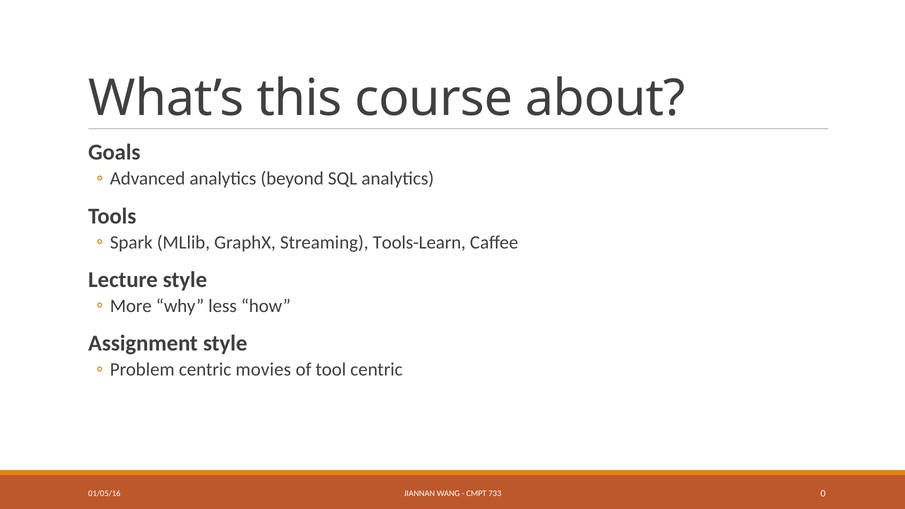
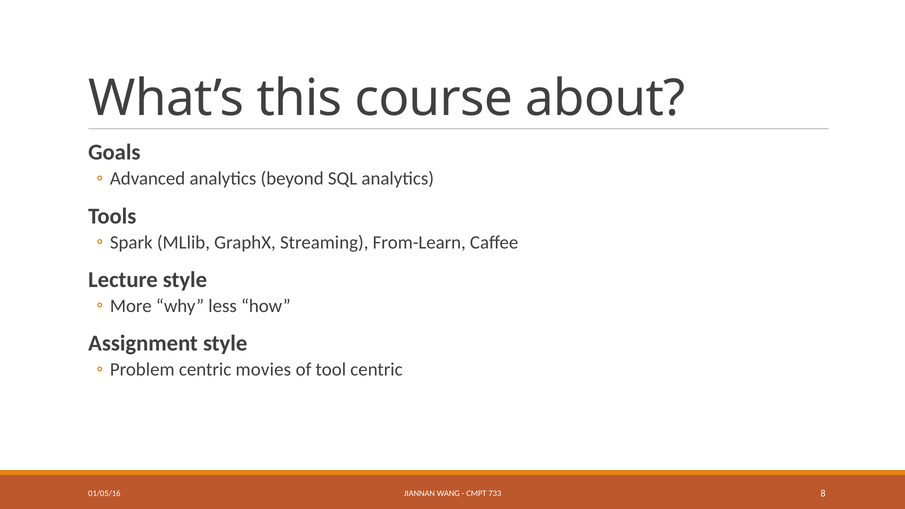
Tools-Learn: Tools-Learn -> From-Learn (419, 242)
0: 0 -> 8 (823, 494)
